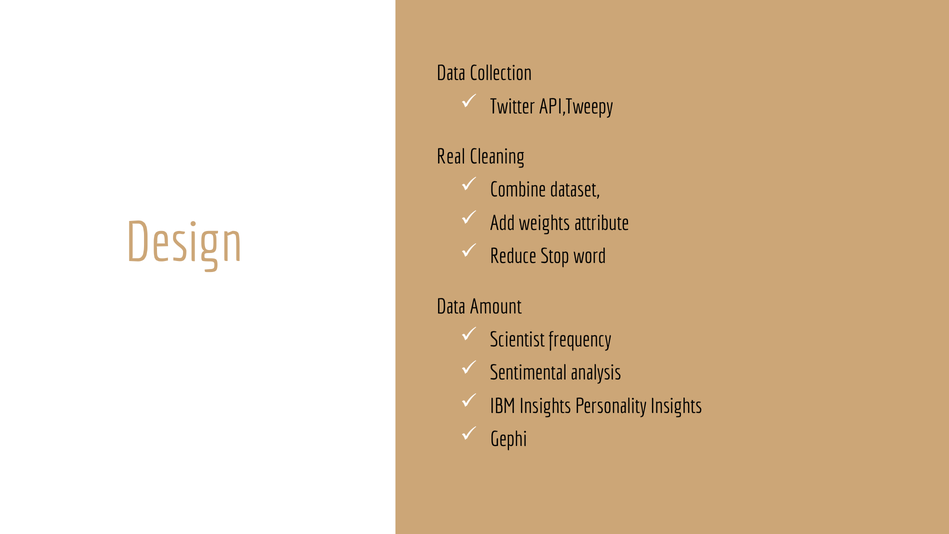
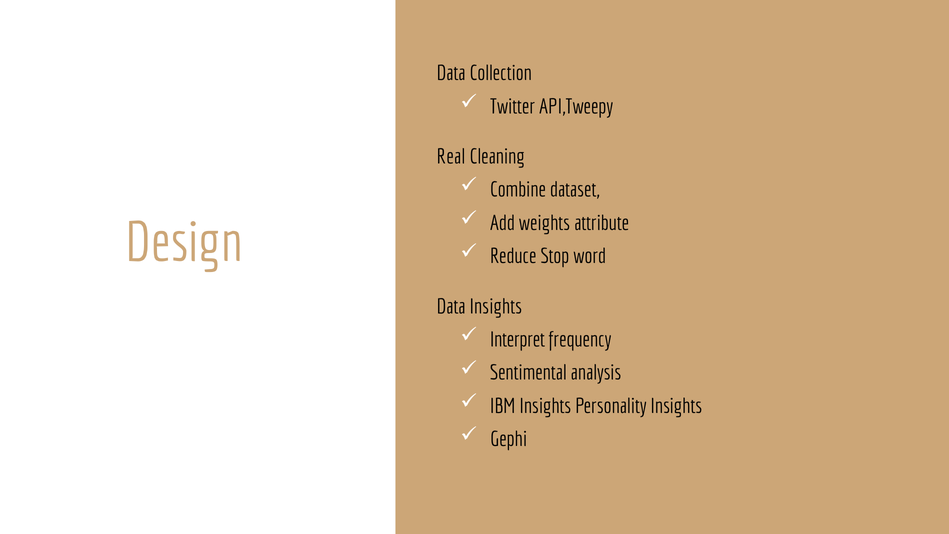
Data Amount: Amount -> Insights (496, 306)
Scientist: Scientist -> Interpret (517, 340)
